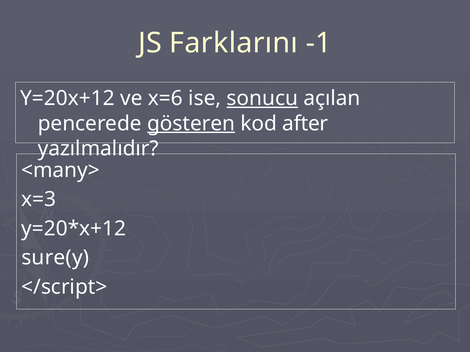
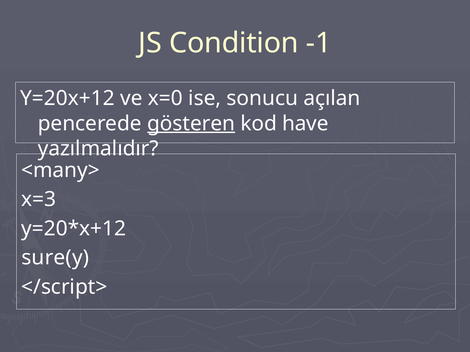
Farklarını: Farklarını -> Condition (234, 43)
x=6: x=6 -> x=0 (165, 99)
sonucu underline: present -> none (262, 99)
after: after -> have (305, 124)
